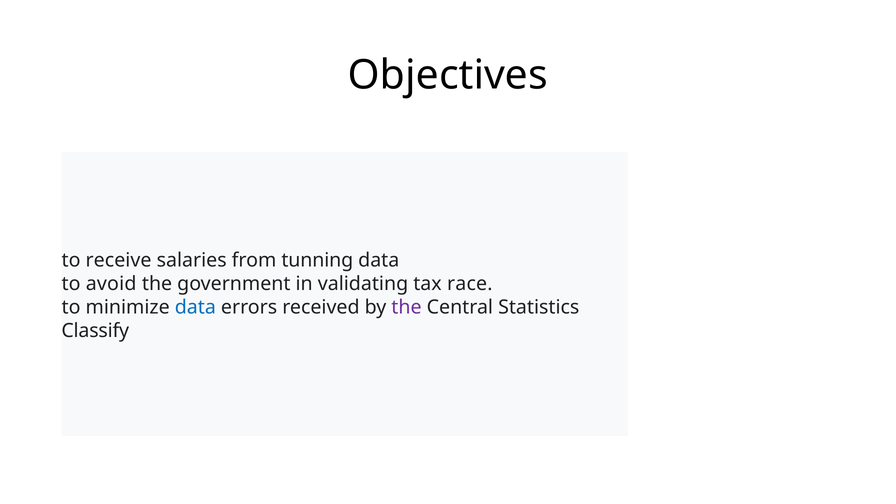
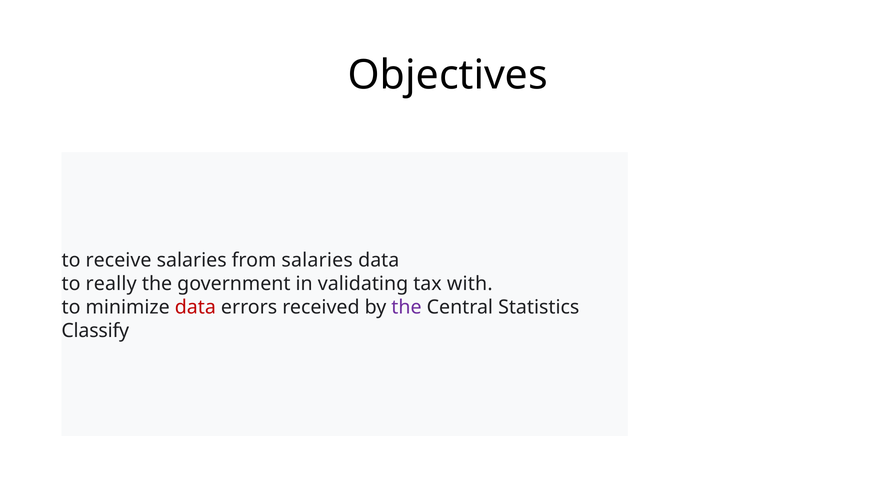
from tunning: tunning -> salaries (317, 260)
avoid: avoid -> really (111, 284)
race: race -> with (470, 284)
data colour: blue -> red (195, 307)
